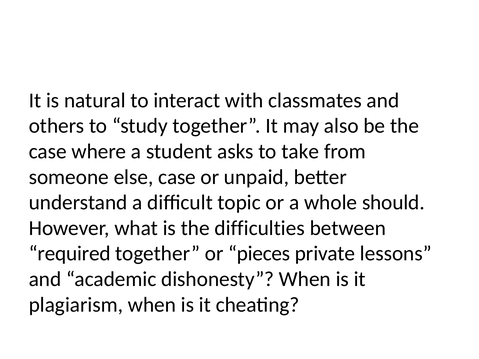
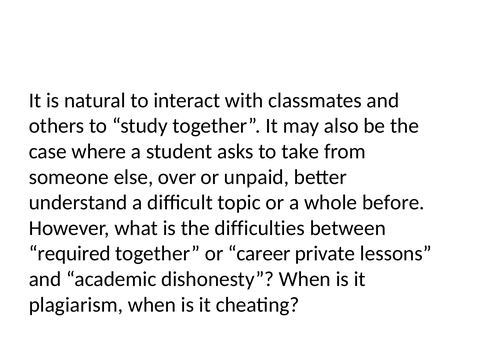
else case: case -> over (177, 177)
should: should -> before (393, 203)
pieces: pieces -> career (259, 254)
